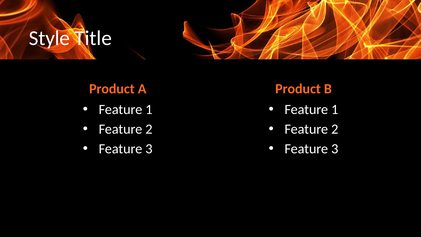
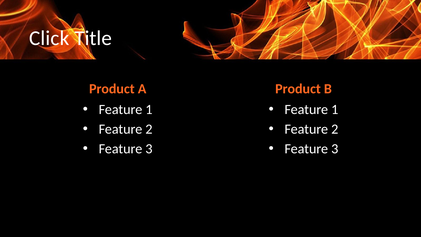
Style: Style -> Click (49, 38)
